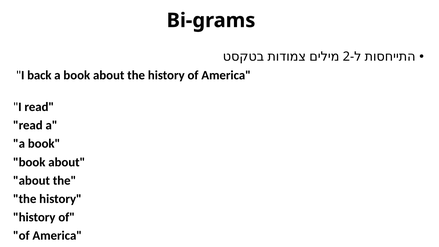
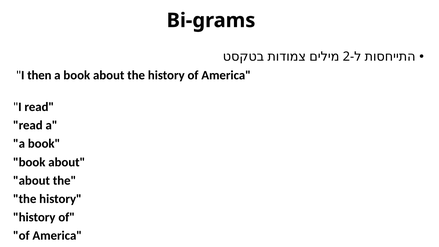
back: back -> then (39, 75)
